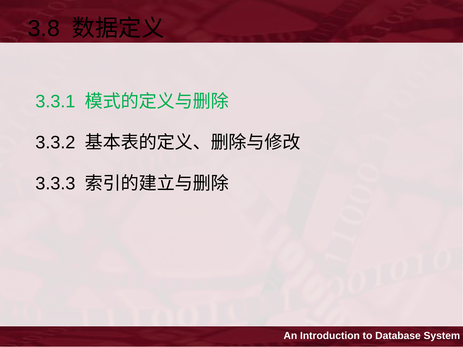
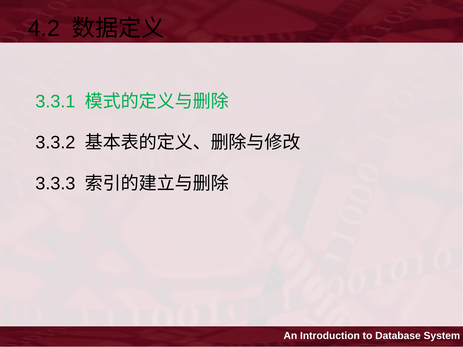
3.8: 3.8 -> 4.2 (44, 29)
